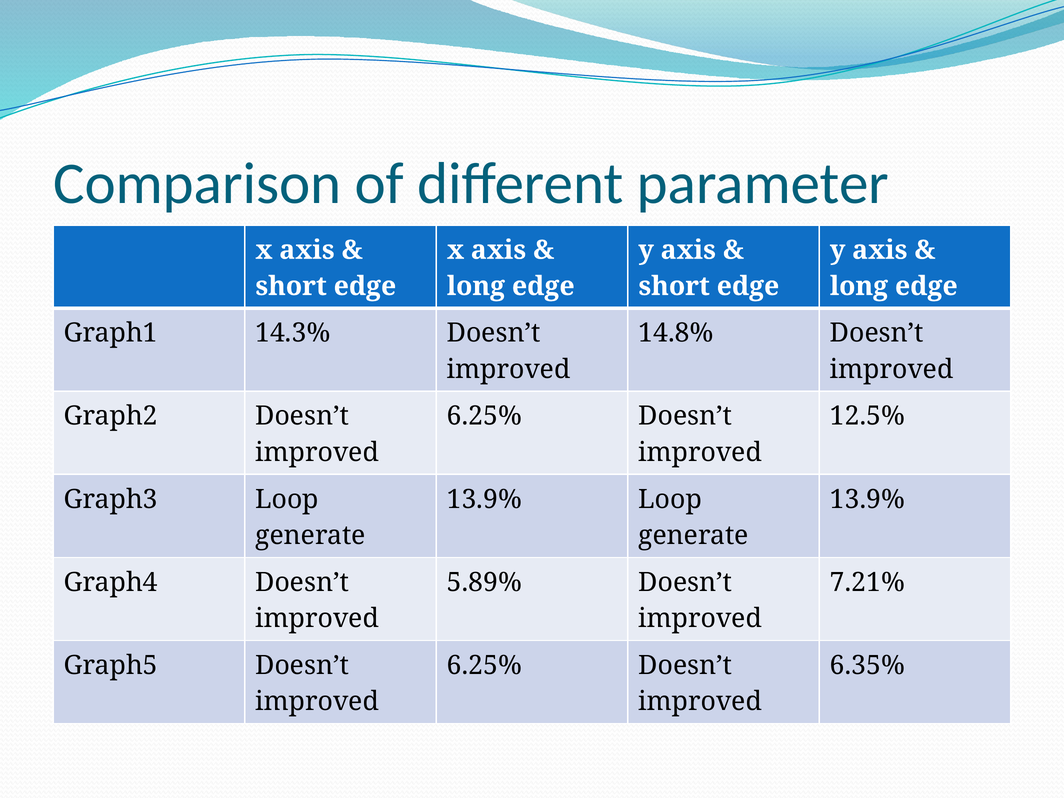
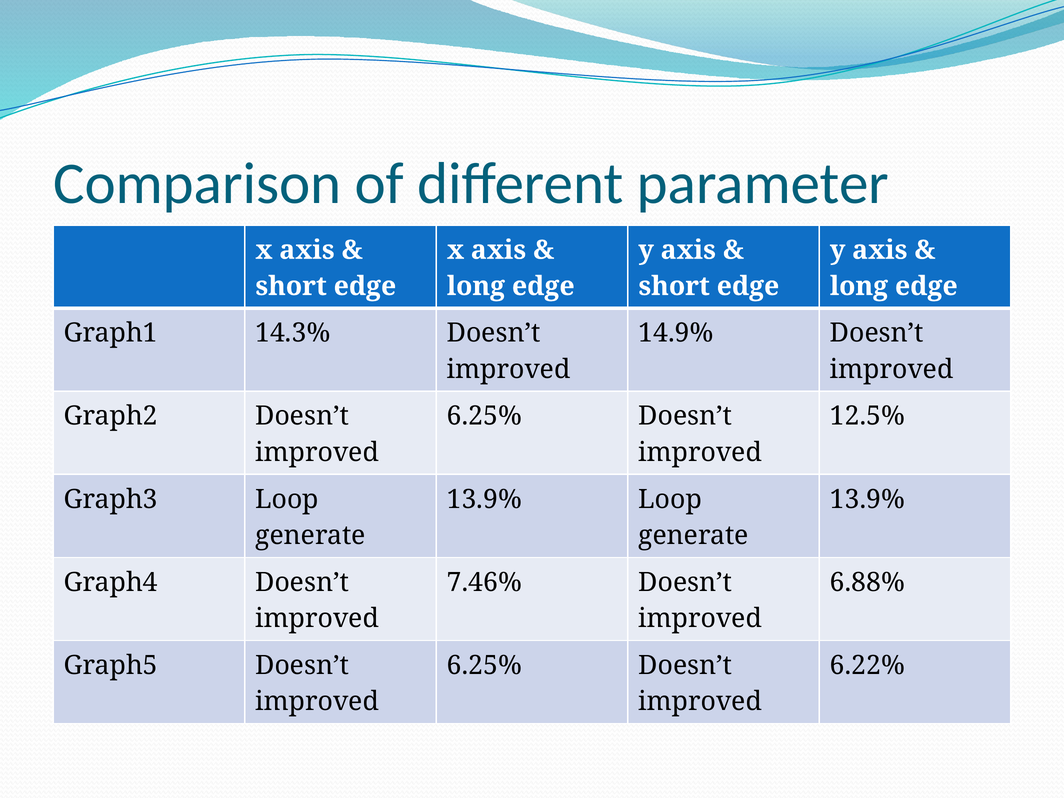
14.8%: 14.8% -> 14.9% (676, 333)
5.89%: 5.89% -> 7.46% (484, 582)
7.21%: 7.21% -> 6.88% (867, 582)
6.35%: 6.35% -> 6.22% (867, 665)
